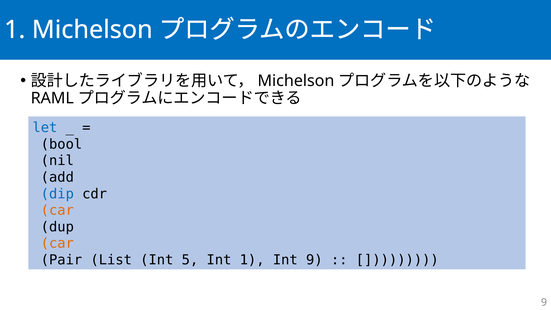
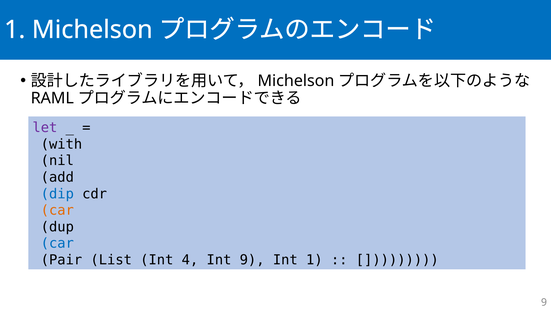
let colour: blue -> purple (45, 128)
bool: bool -> with (61, 144)
car colour: orange -> blue (57, 243)
5: 5 -> 4 (190, 260)
Int 1: 1 -> 9 (252, 260)
Int 9: 9 -> 1 (314, 260)
